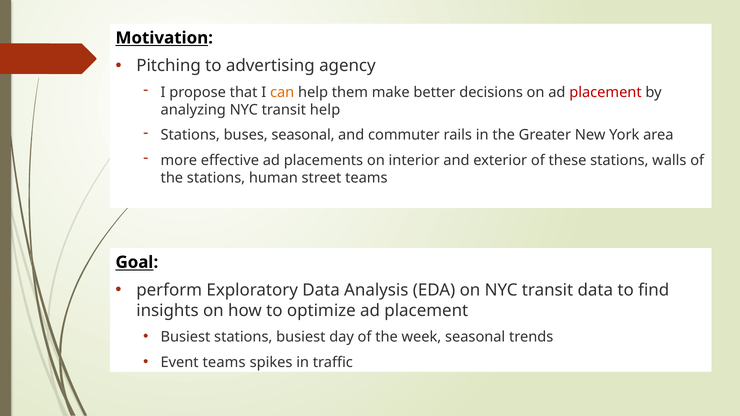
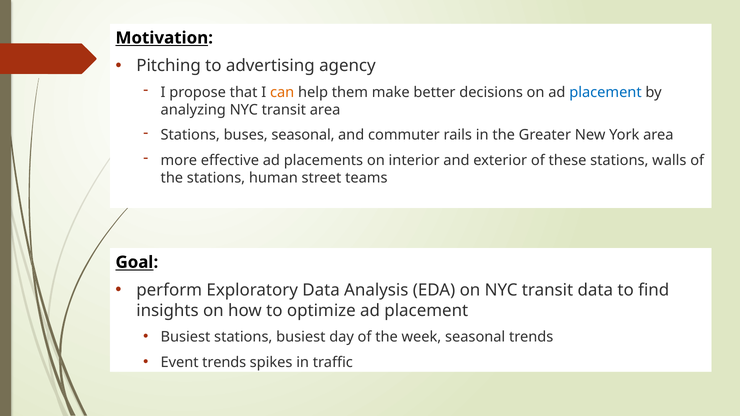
placement colour: red -> blue (605, 92)
transit help: help -> area (325, 110)
Event teams: teams -> trends (224, 362)
